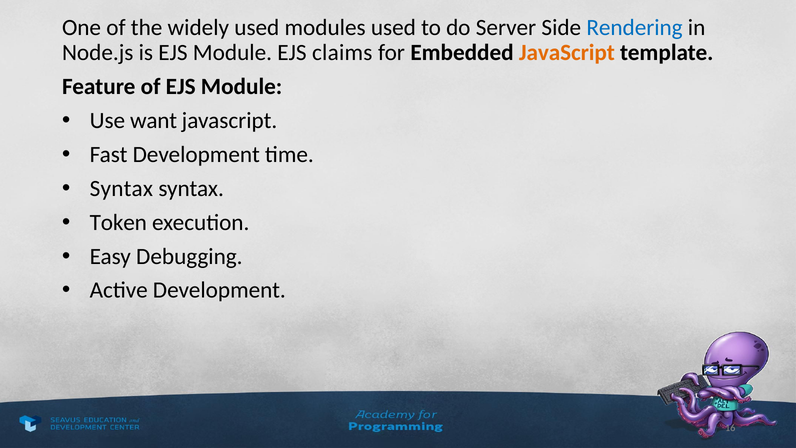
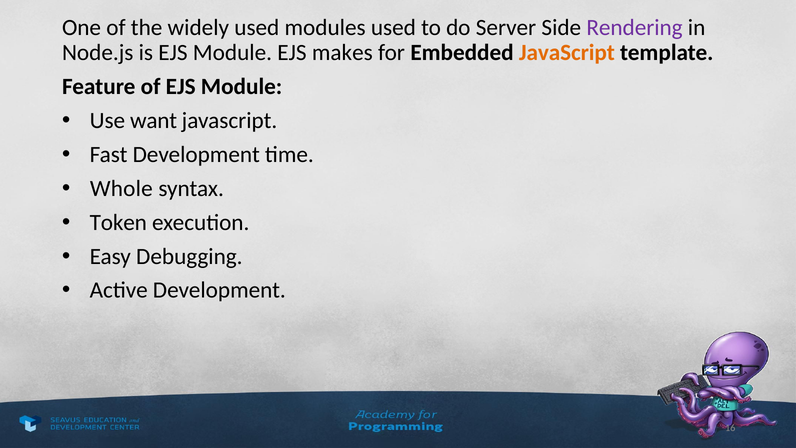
Rendering colour: blue -> purple (635, 28)
claims: claims -> makes (342, 53)
Syntax: Syntax -> Whole (121, 188)
